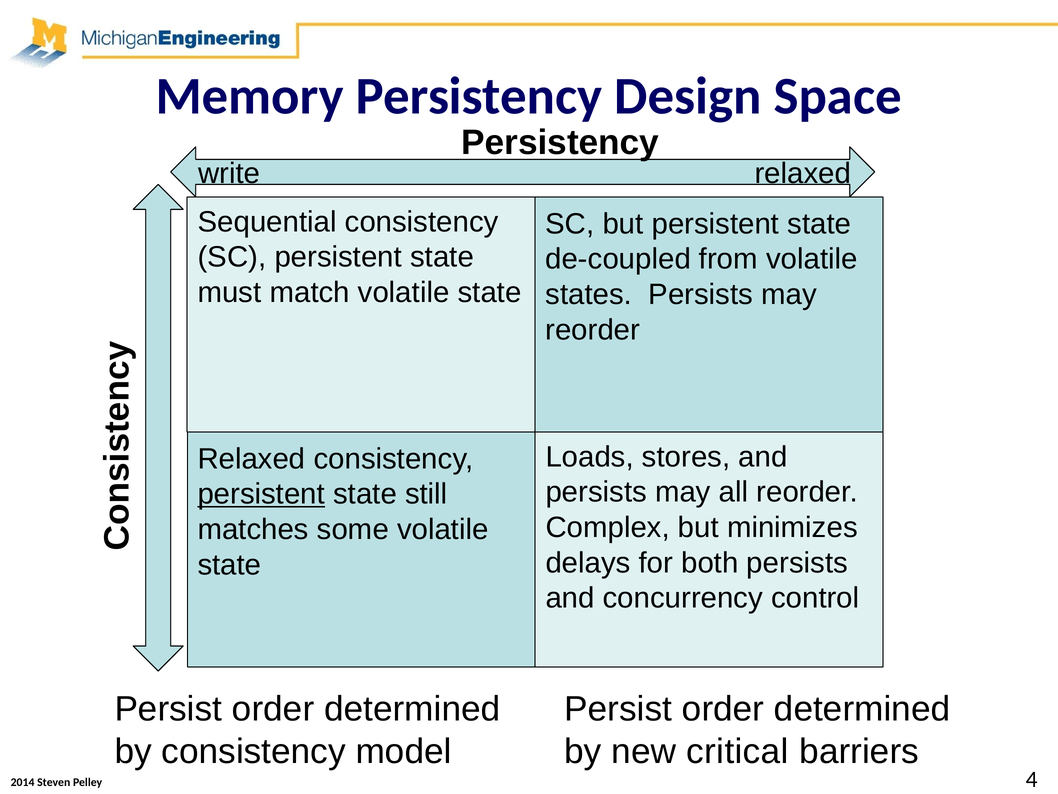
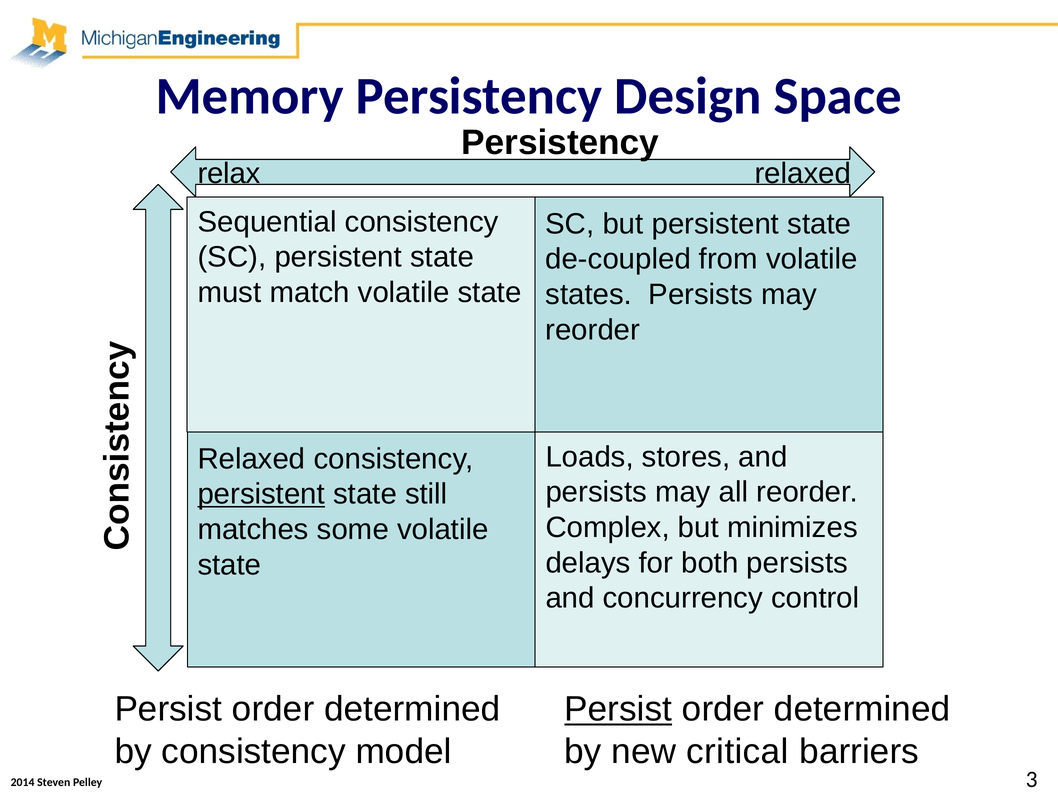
write: write -> relax (229, 174)
Persist underline: none -> present (618, 709)
4: 4 -> 3 (1032, 779)
